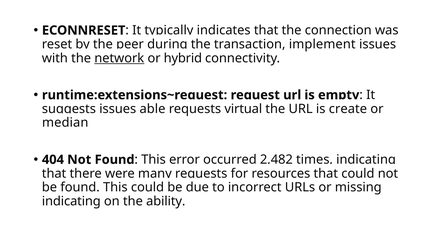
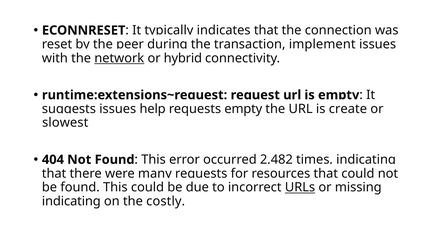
able: able -> help (153, 109)
requests virtual: virtual -> empty (243, 109)
median: median -> slowest (65, 123)
URLs underline: none -> present (300, 187)
ability: ability -> costly (166, 201)
